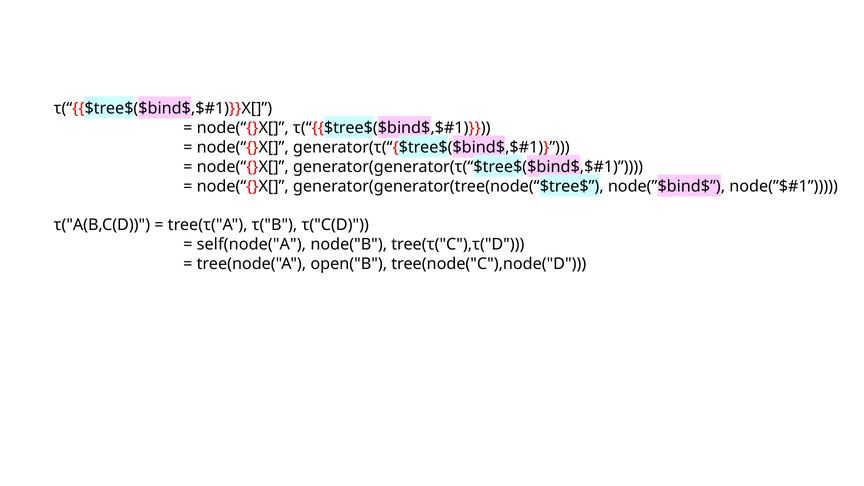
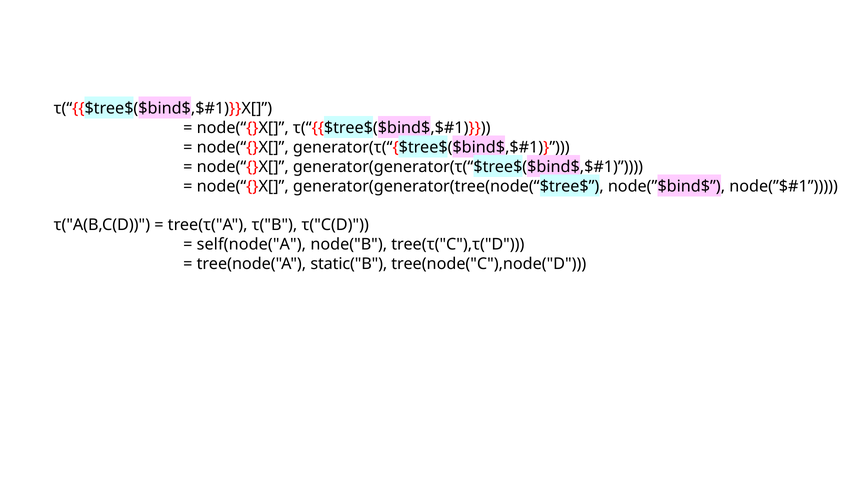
open("B: open("B -> static("B (349, 264)
